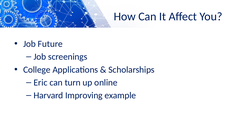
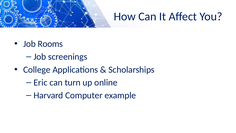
Future: Future -> Rooms (50, 44)
Improving: Improving -> Computer (84, 95)
